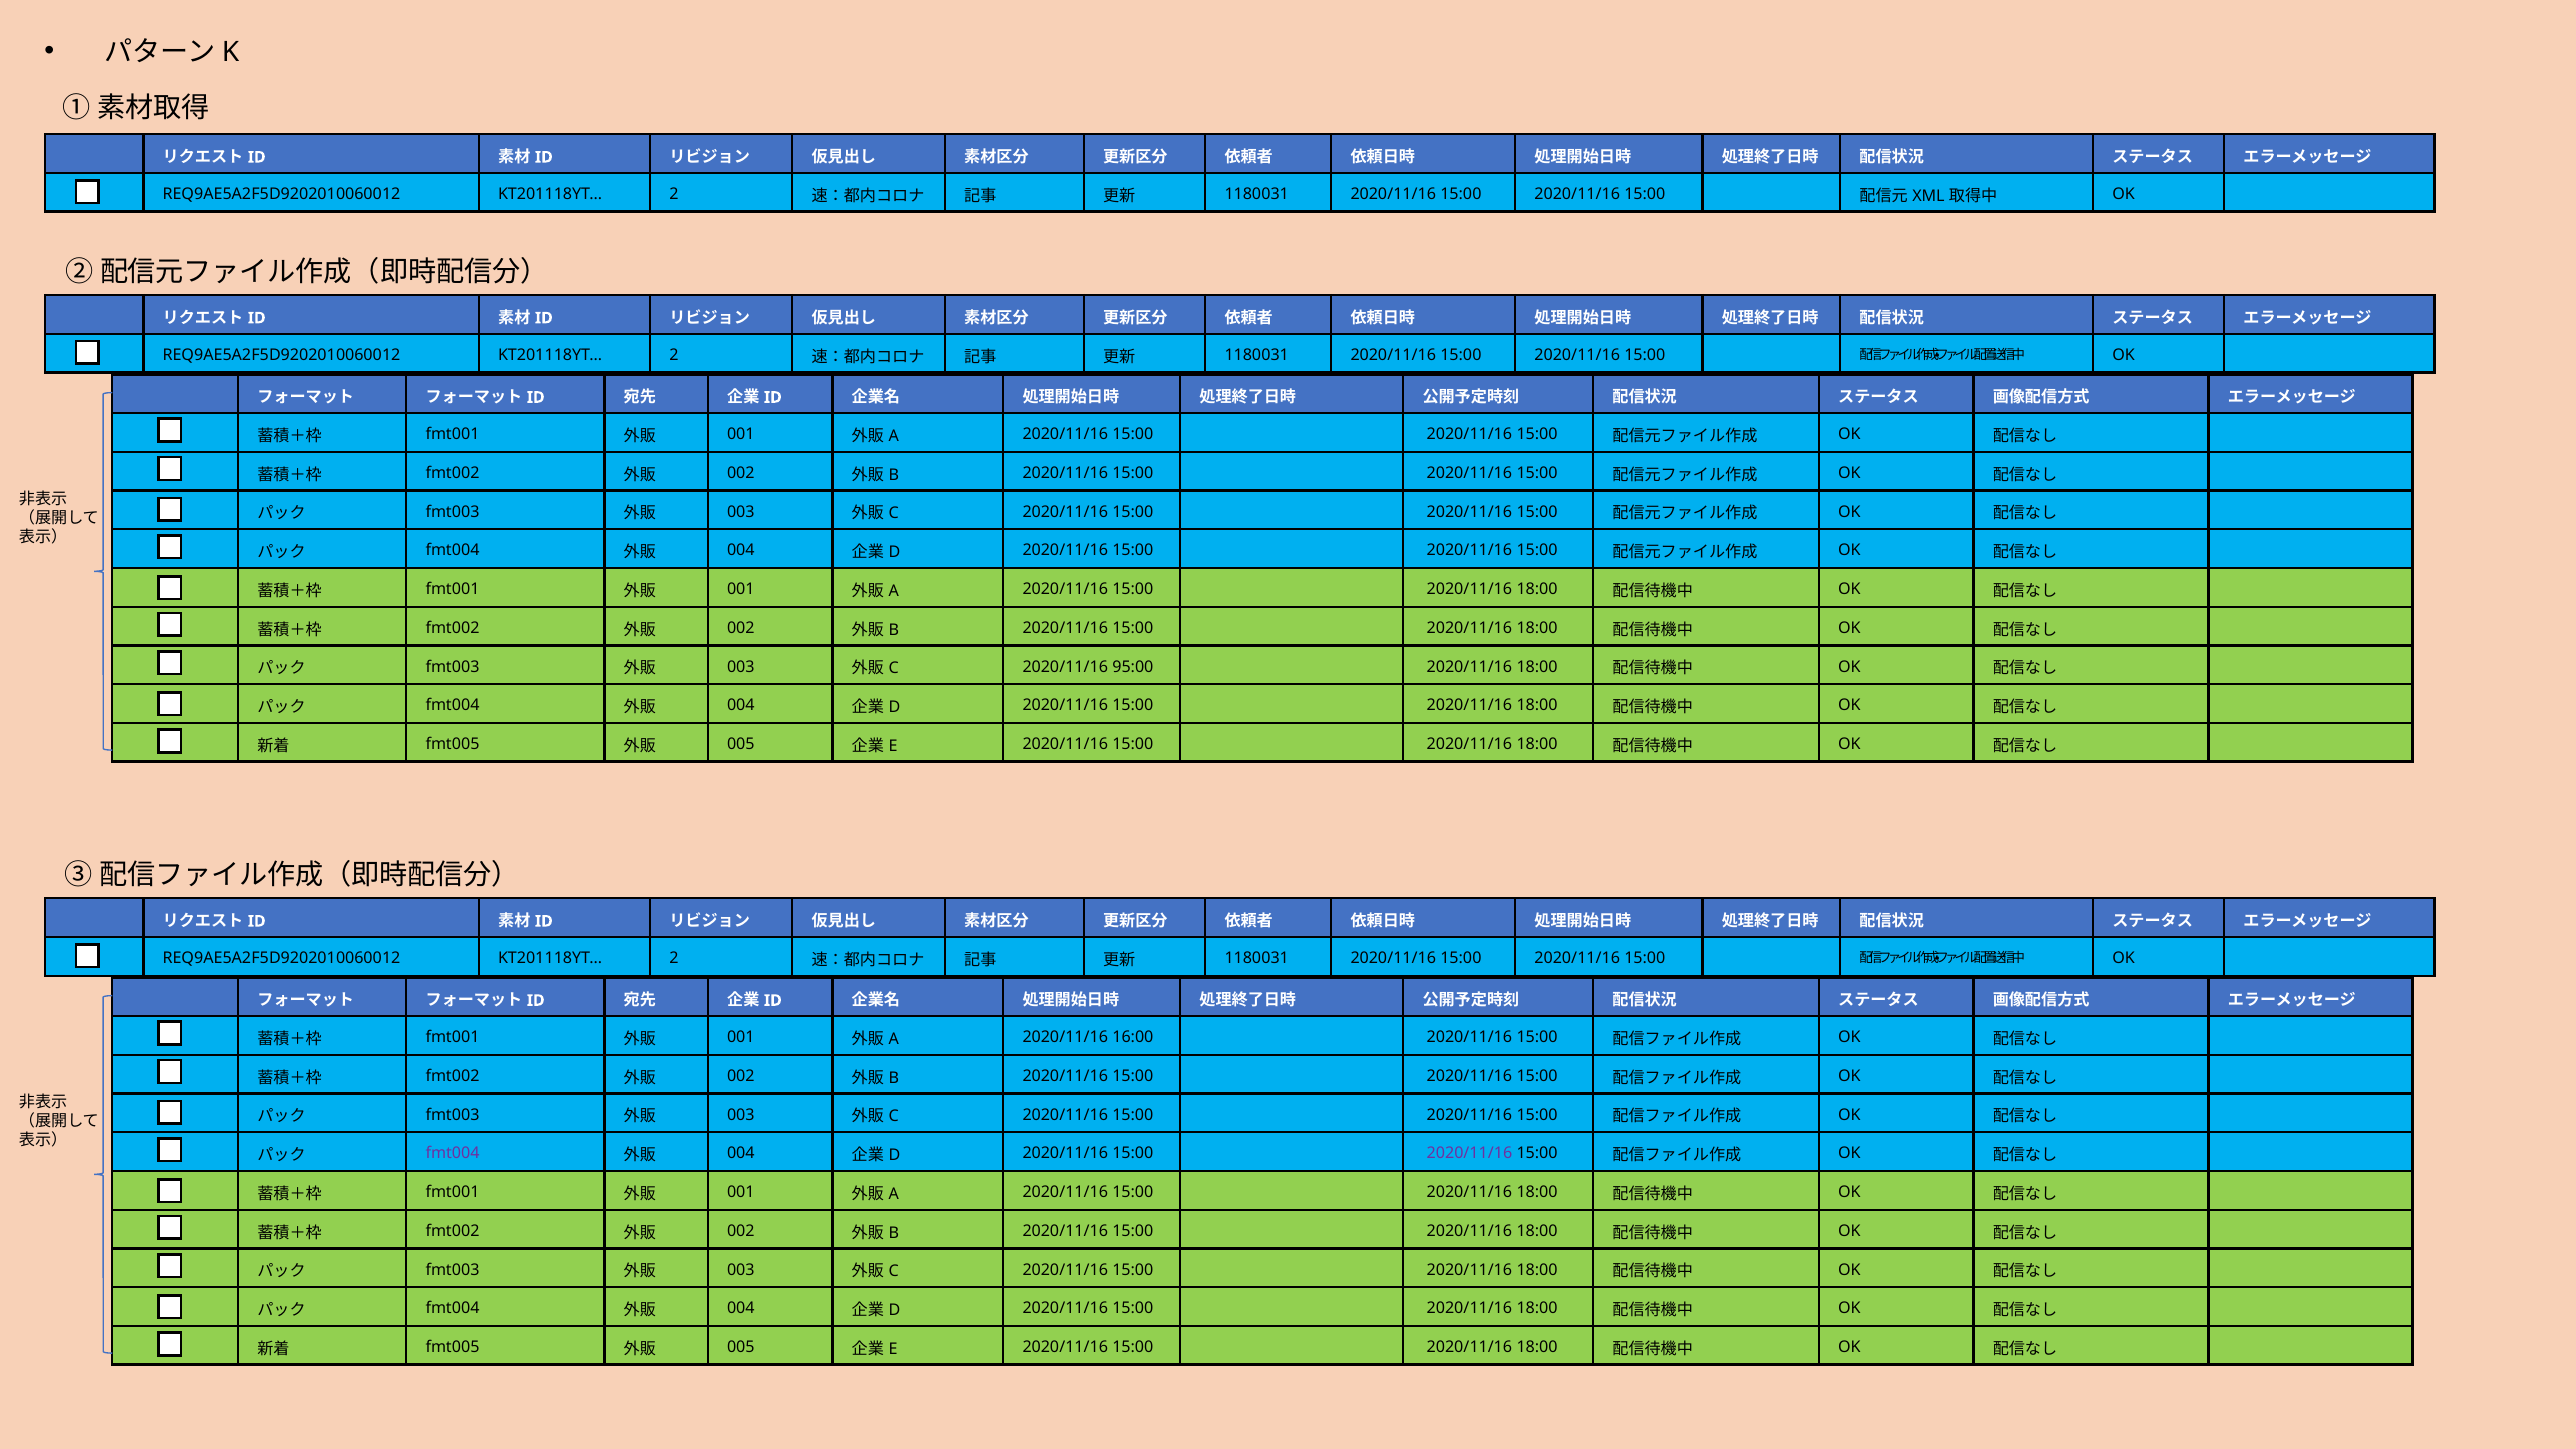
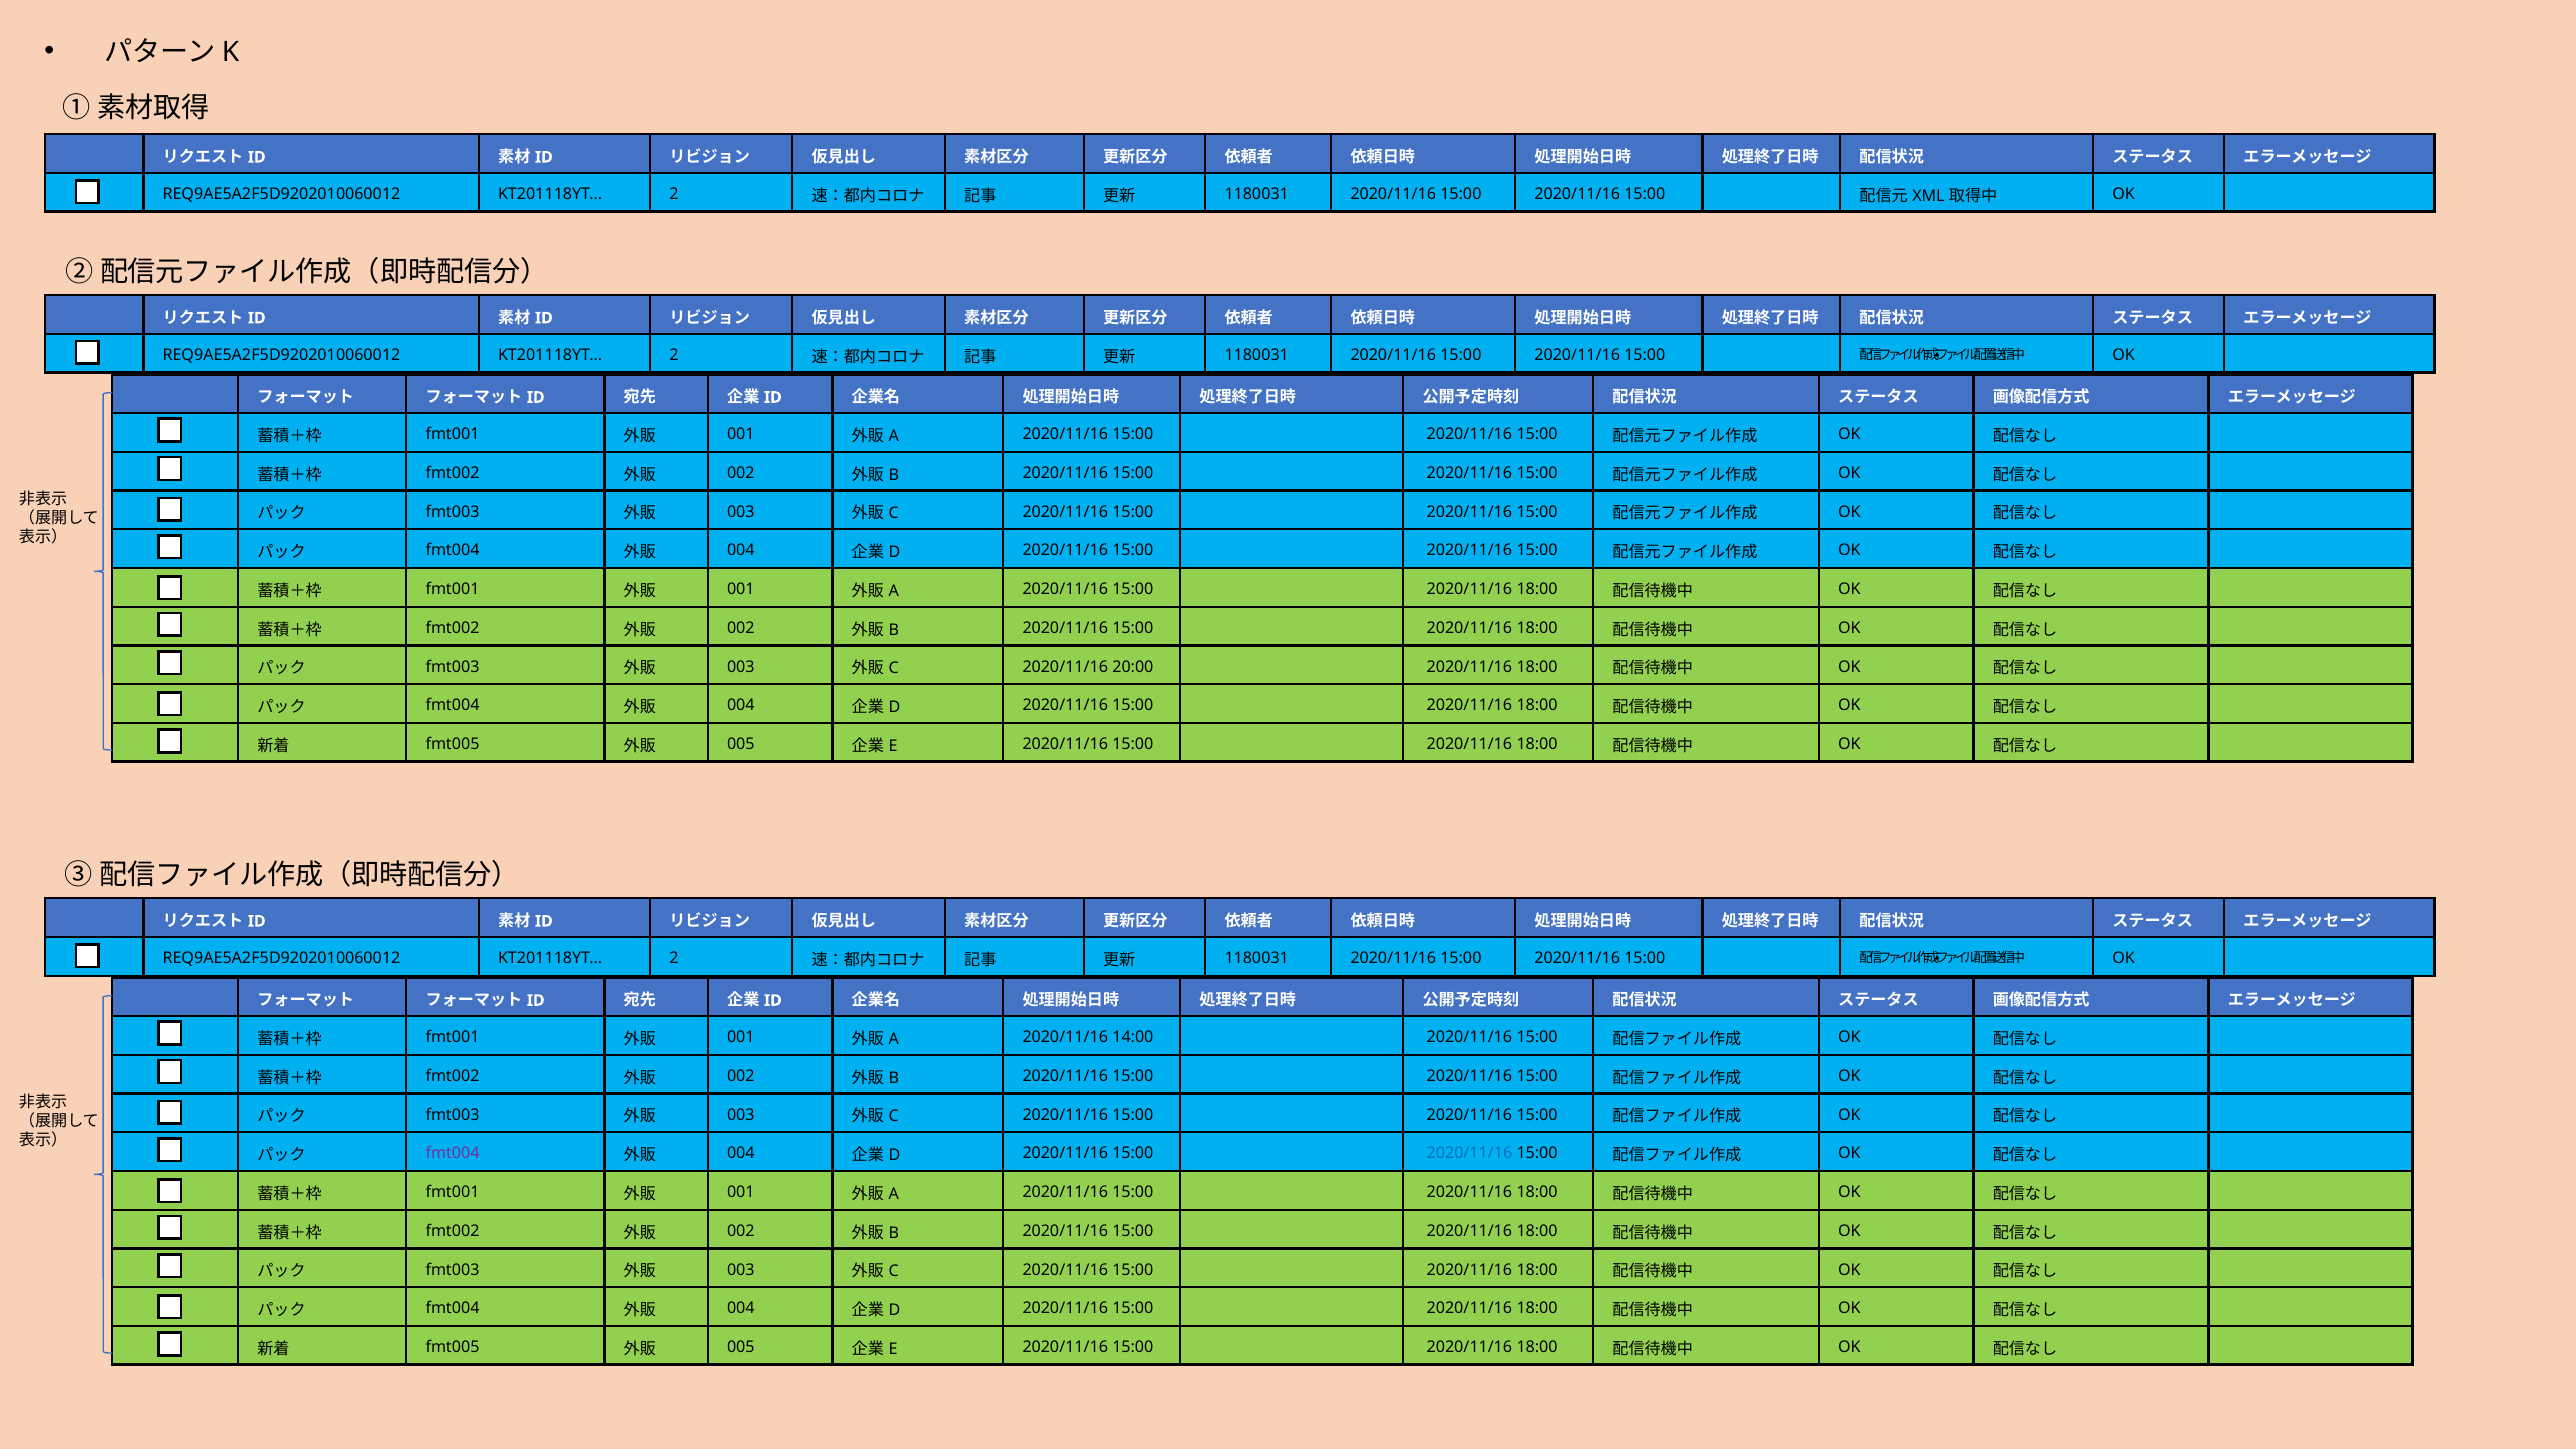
95:00: 95:00 -> 20:00 (1133, 667)
16:00: 16:00 -> 14:00 (1133, 1037)
2020/11/16 colour: purple -> blue (1469, 1154)
